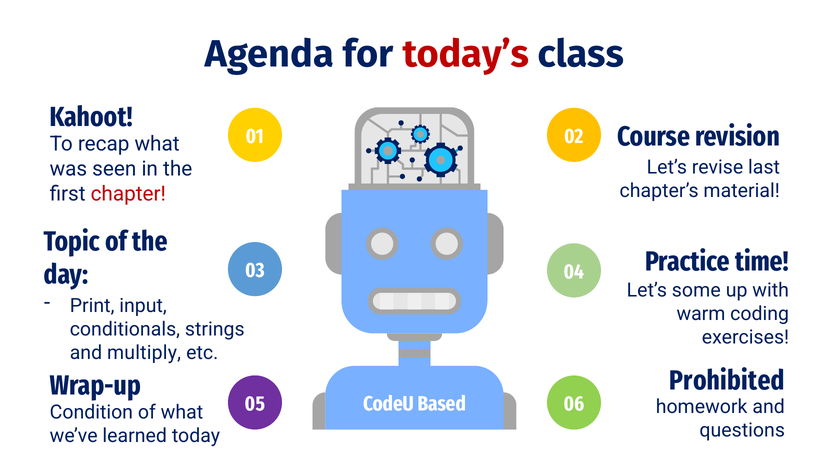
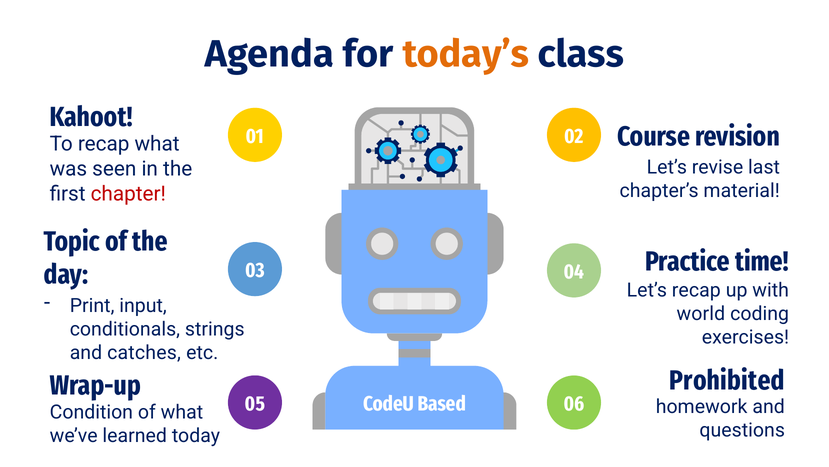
today’s colour: red -> orange (466, 54)
Let’s some: some -> recap (696, 290)
warm: warm -> world (701, 313)
multiply: multiply -> catches (144, 352)
